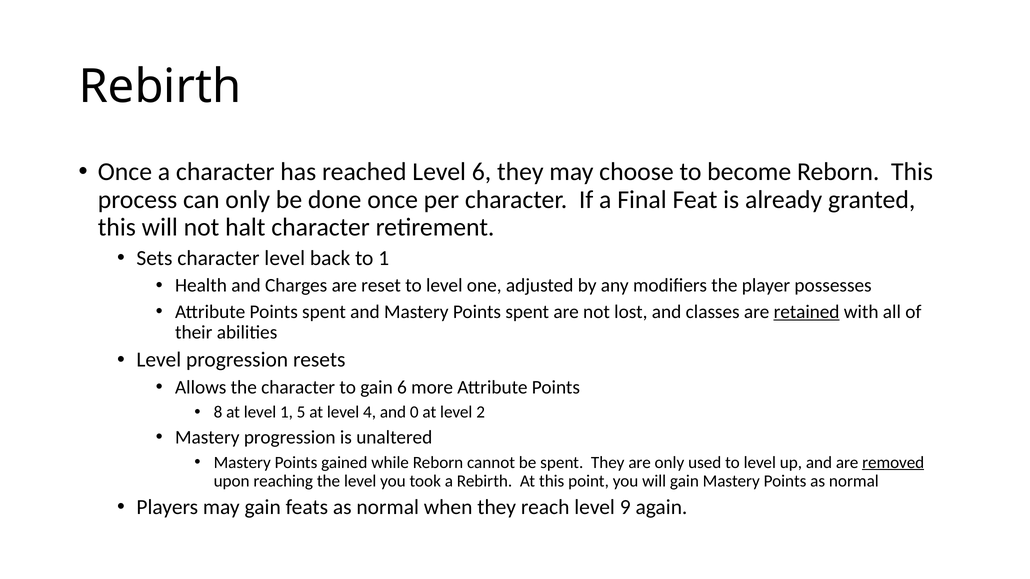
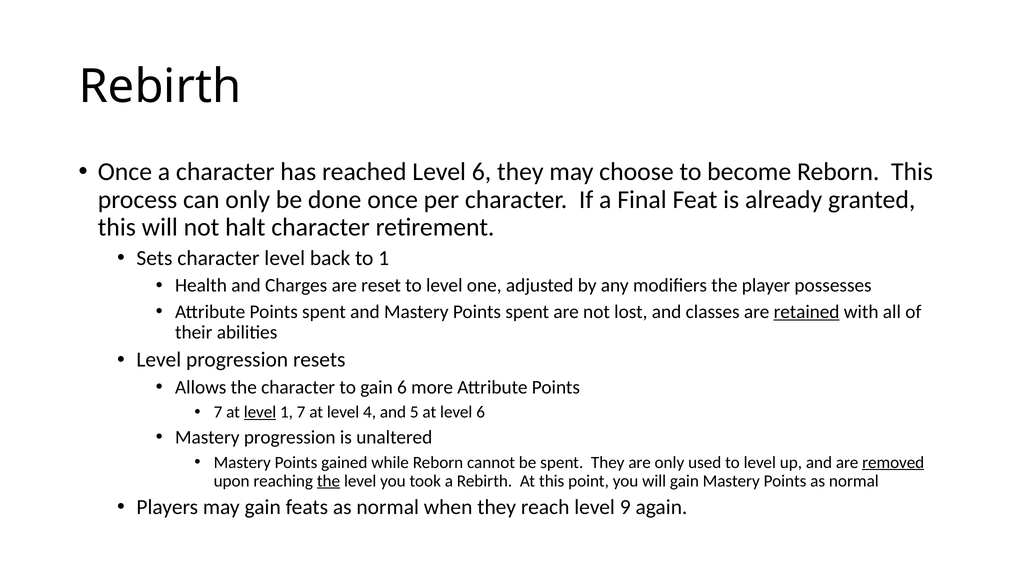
8: 8 -> 7 (218, 413)
level underline: none -> present (260, 413)
1 5: 5 -> 7 (301, 413)
0: 0 -> 5 (414, 413)
at level 2: 2 -> 6 (481, 413)
the underline: none -> present (329, 481)
